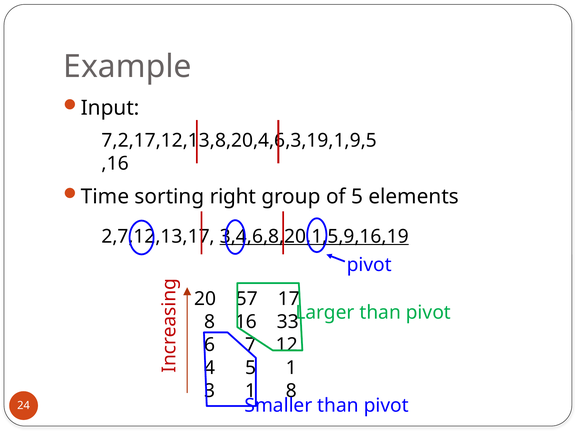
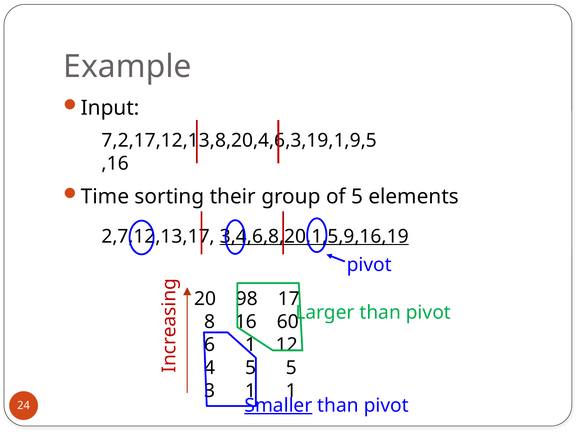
right: right -> their (233, 197)
57: 57 -> 98 (247, 299)
33: 33 -> 60 (288, 322)
6 7: 7 -> 1 (251, 345)
5 1: 1 -> 5 (291, 368)
1 8: 8 -> 1 (291, 391)
Smaller underline: none -> present (278, 405)
